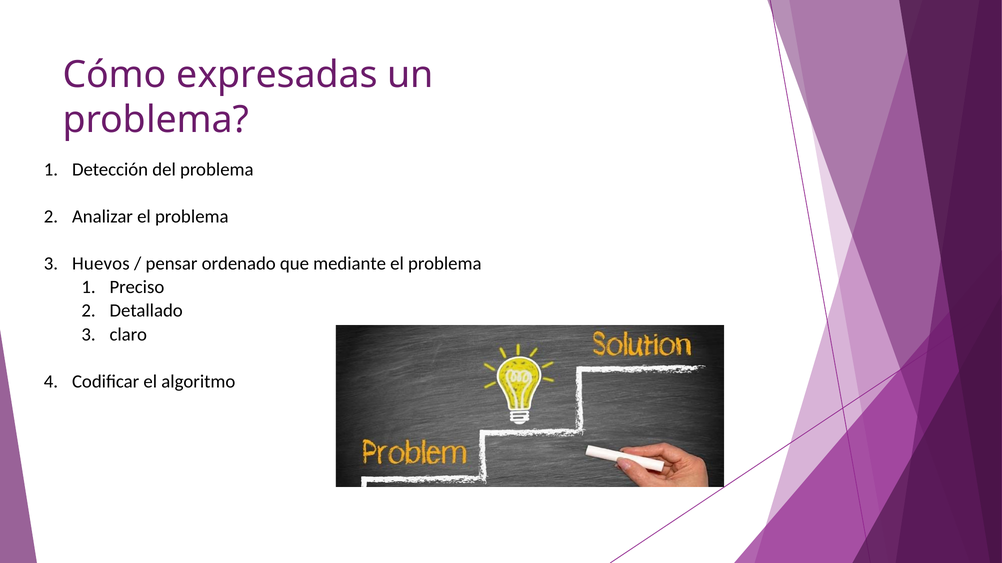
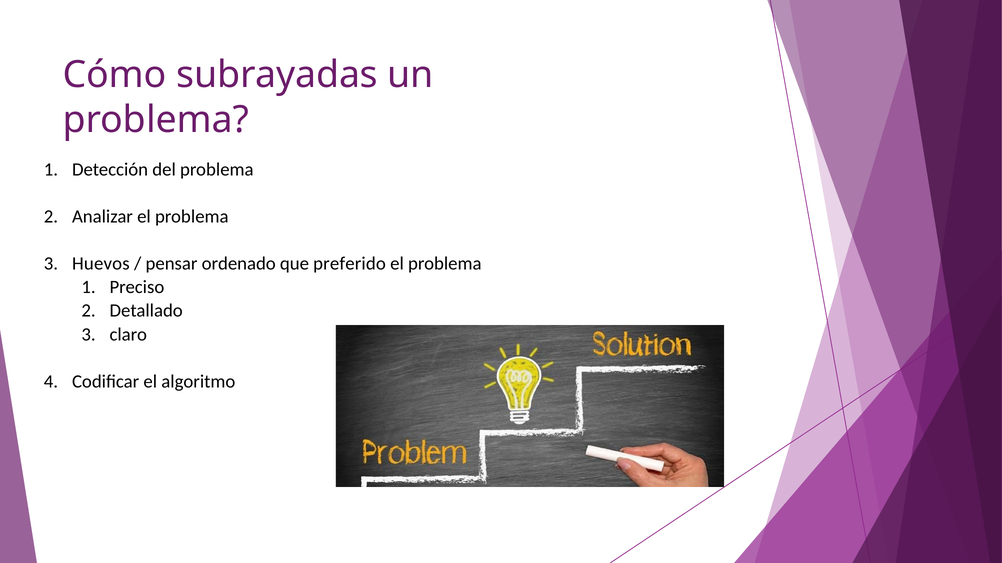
expresadas: expresadas -> subrayadas (277, 75)
mediante: mediante -> preferido (350, 264)
